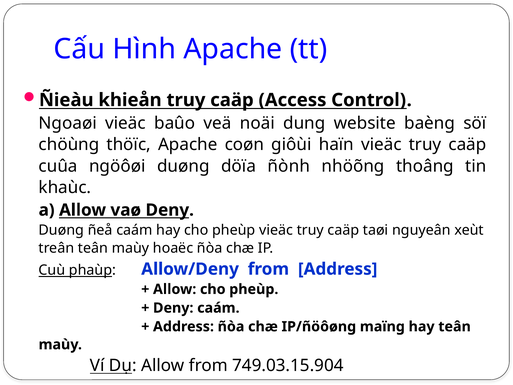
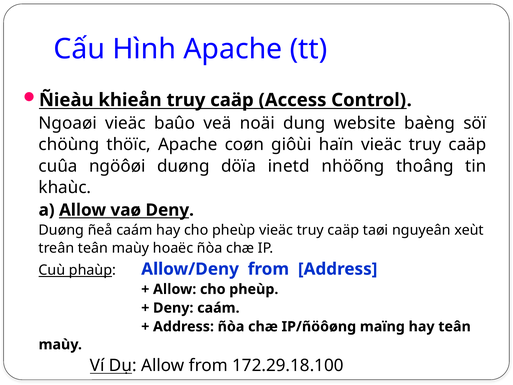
ñònh: ñònh -> inetd (289, 166)
749.03.15.904: 749.03.15.904 -> 172.29.18.100 (288, 365)
